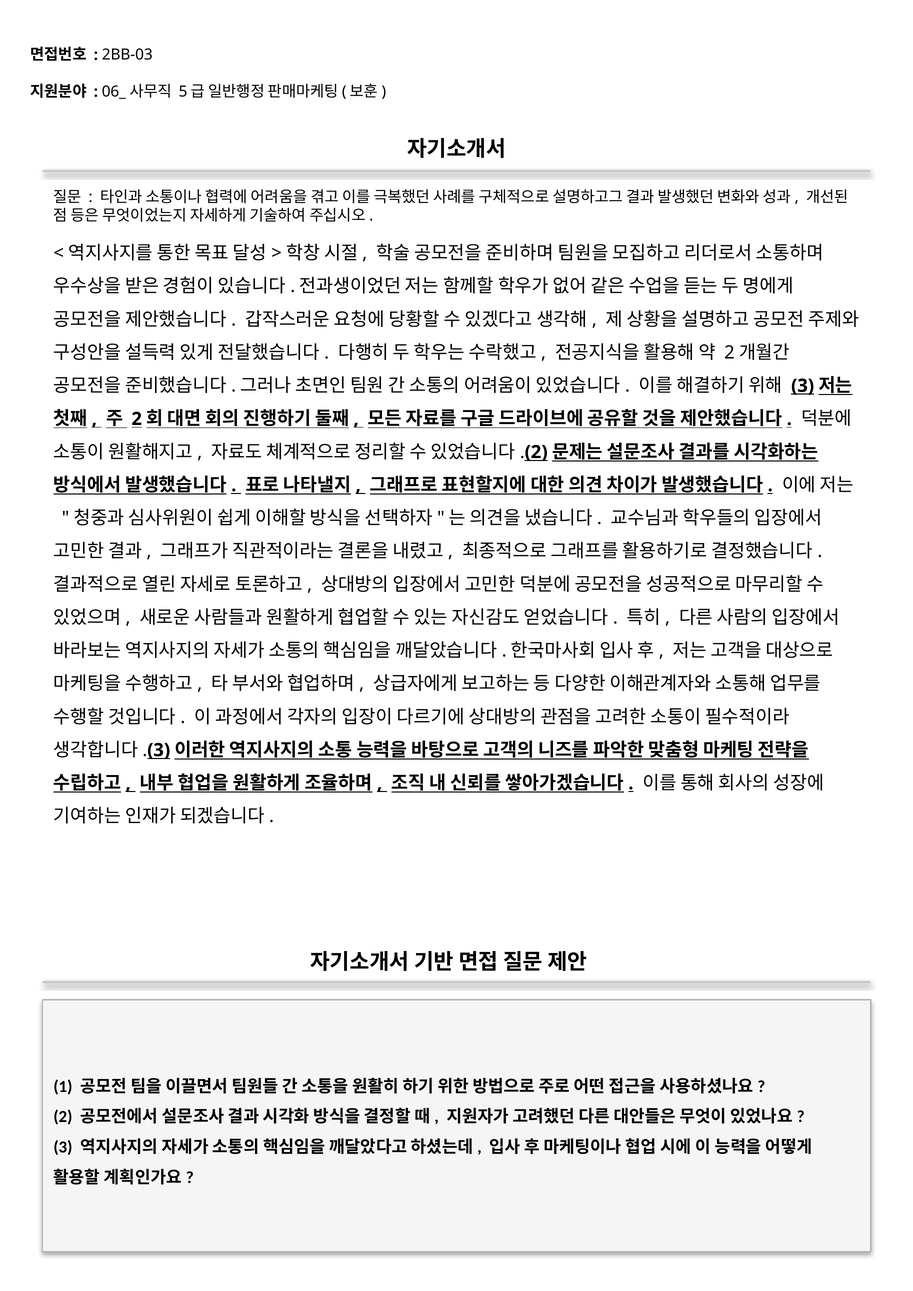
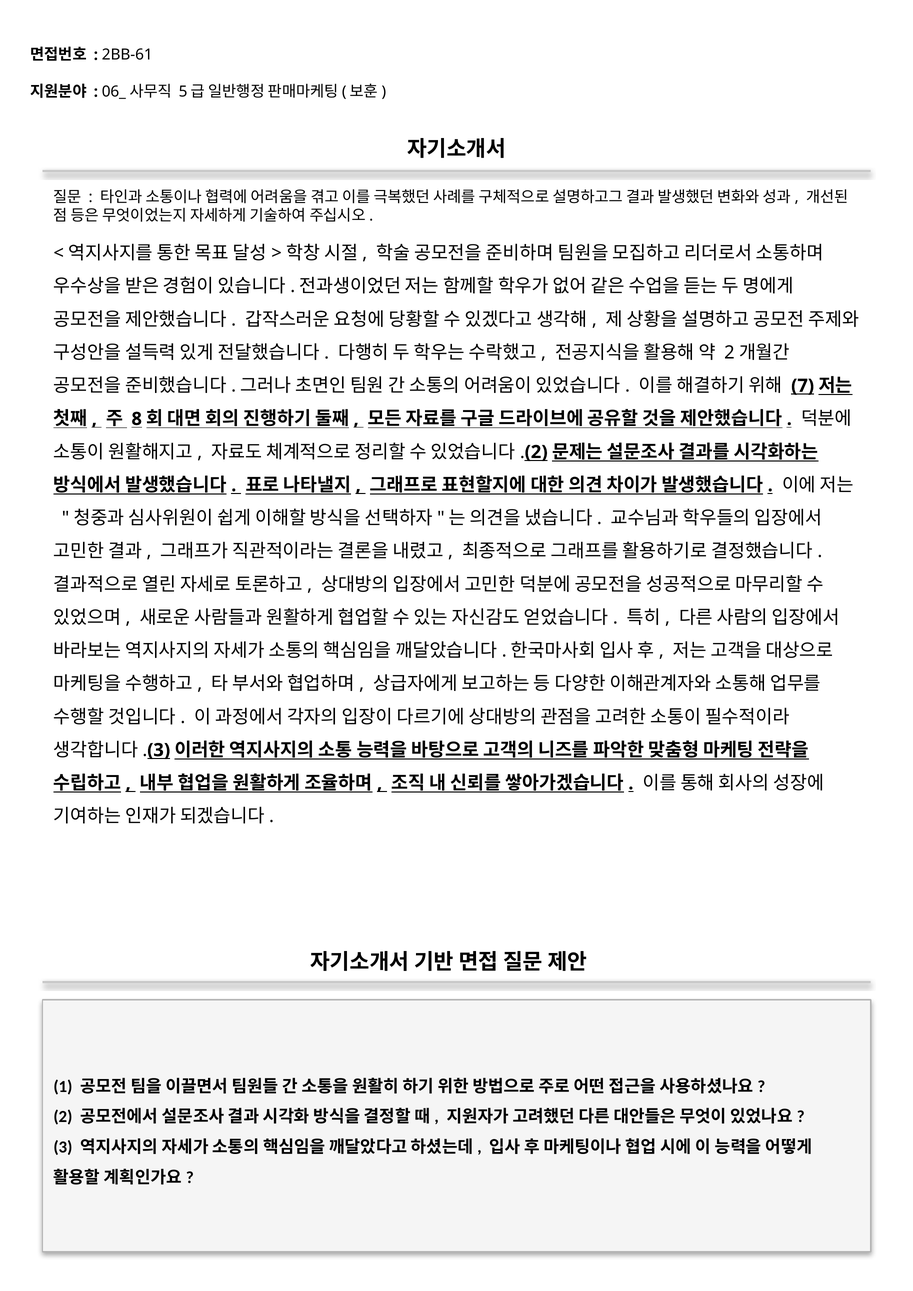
2BB-03: 2BB-03 -> 2BB-61 (127, 55)
3: 3 -> 7 (803, 386)
2: 2 -> 8 (137, 419)
